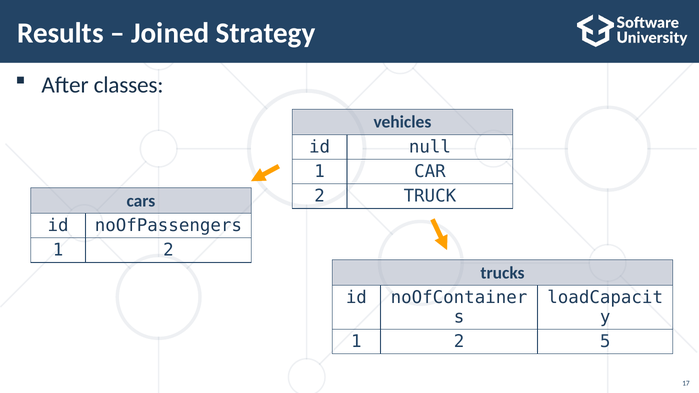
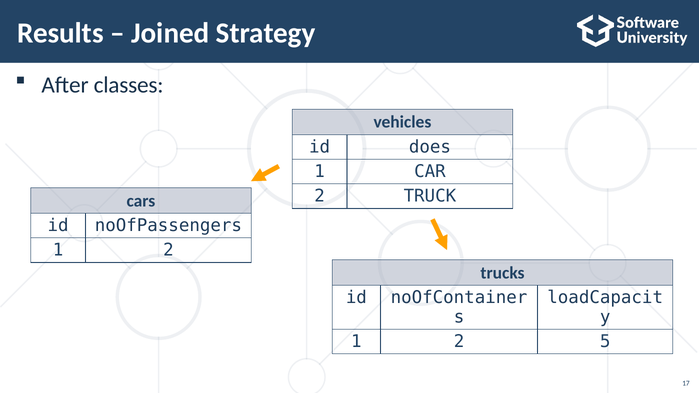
null: null -> does (430, 147)
